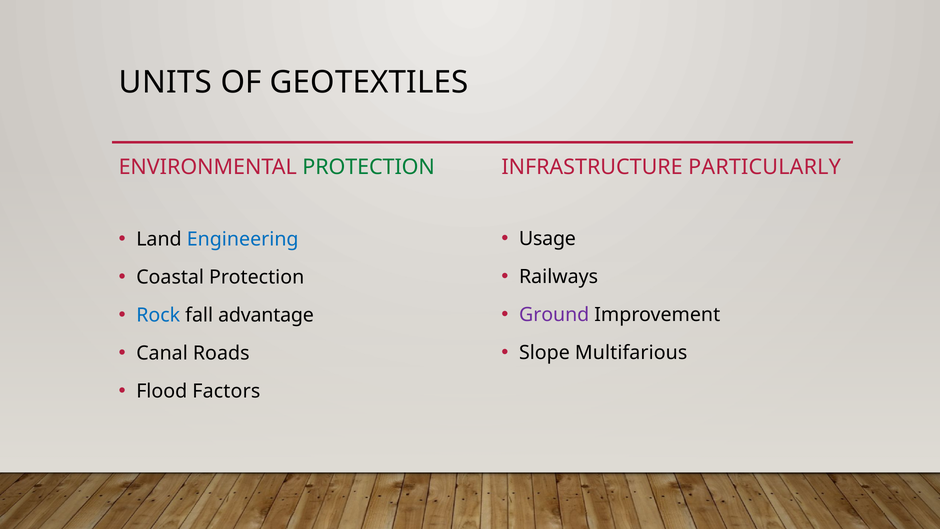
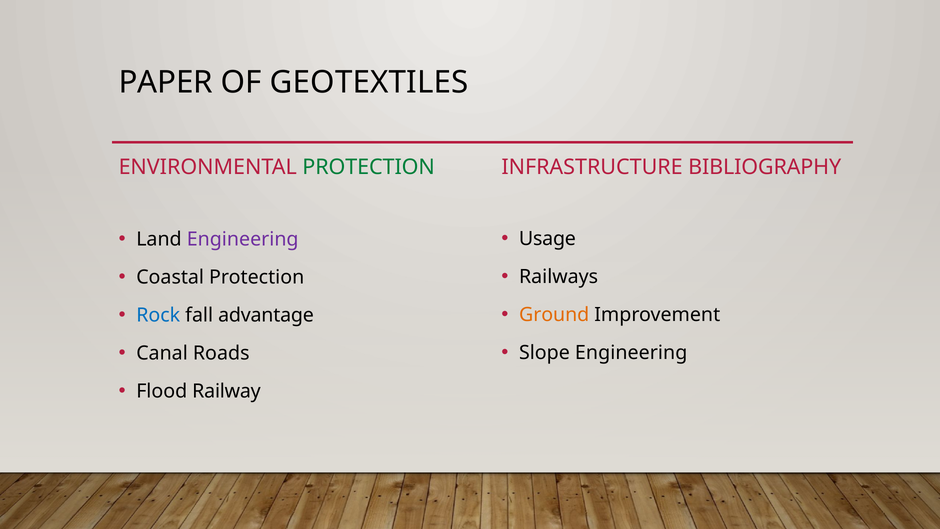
UNITS: UNITS -> PAPER (166, 82)
PARTICULARLY: PARTICULARLY -> BIBLIOGRAPHY (765, 167)
Engineering colour: blue -> purple (243, 239)
Ground colour: purple -> orange (554, 315)
Slope Multifarious: Multifarious -> Engineering (631, 353)
Factors: Factors -> Railway (226, 391)
